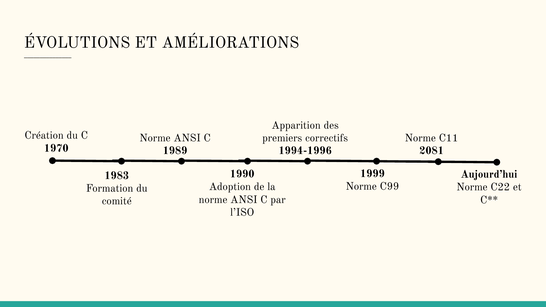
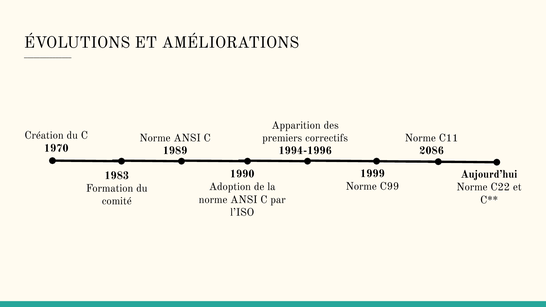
2081: 2081 -> 2086 (432, 151)
